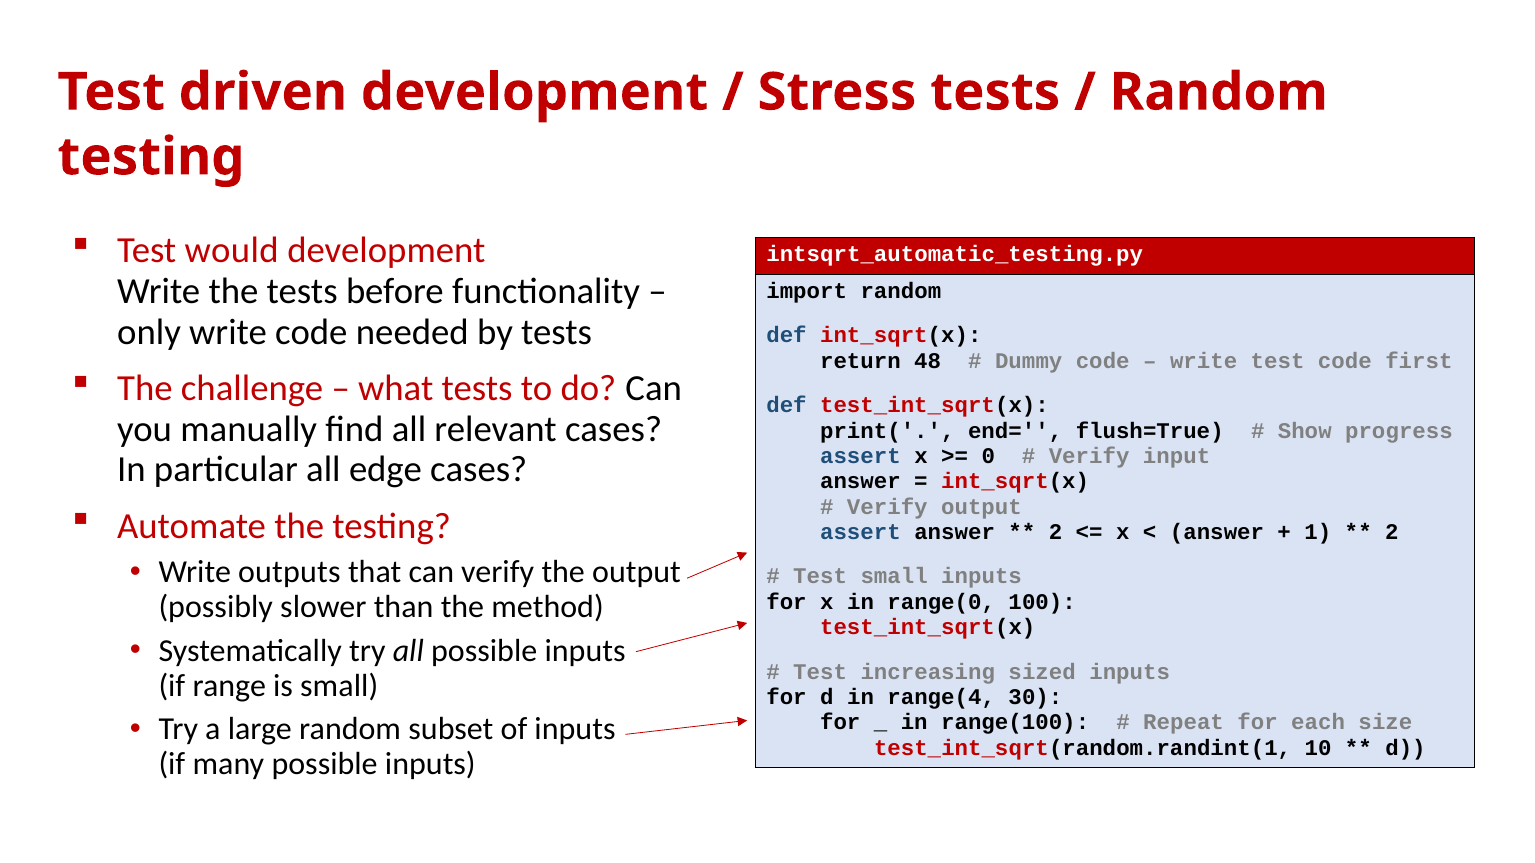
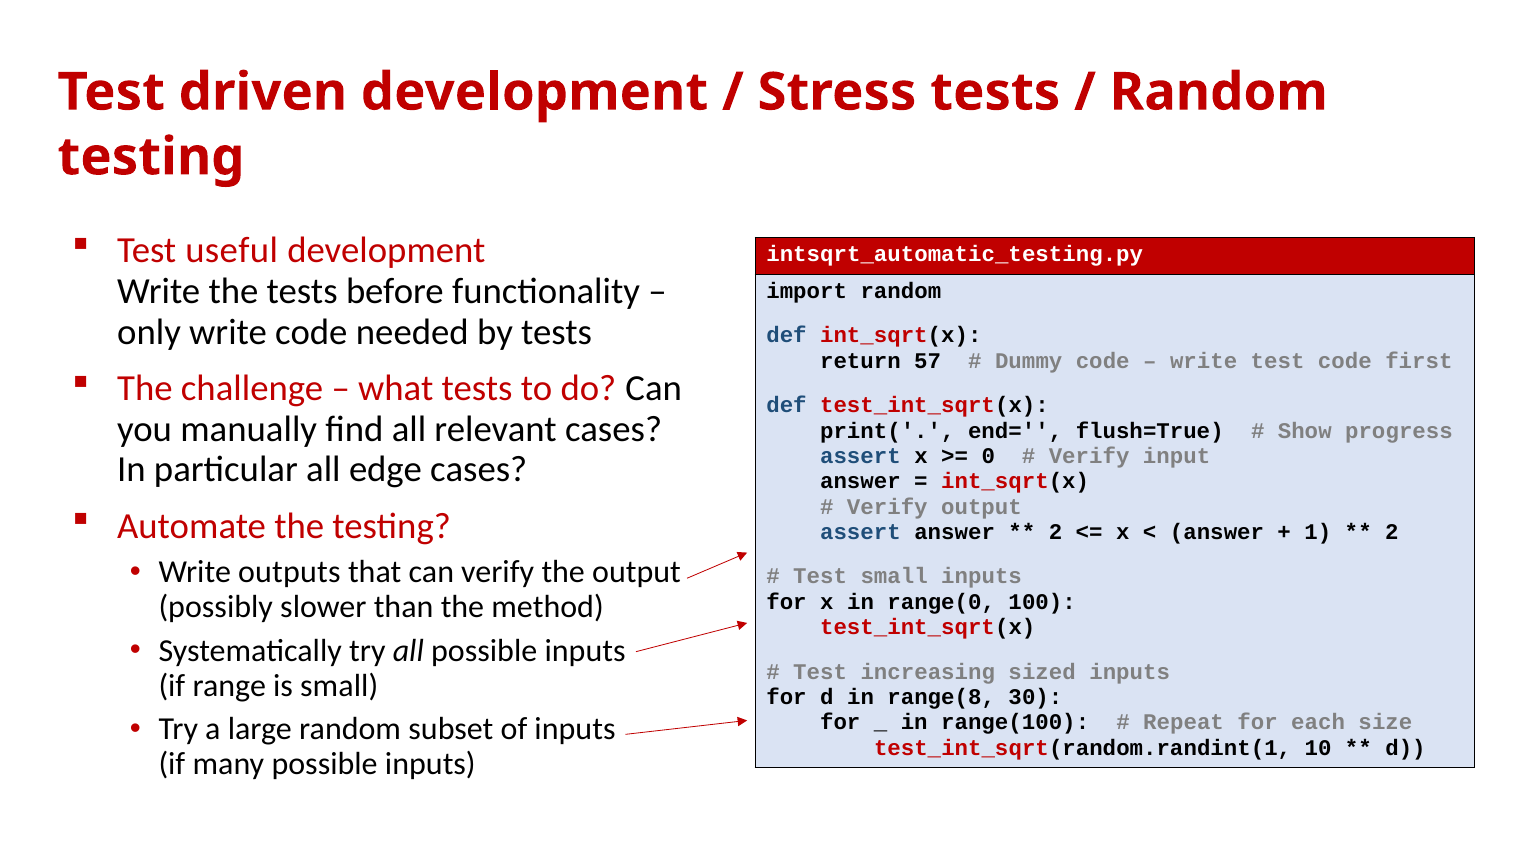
would: would -> useful (232, 251)
48: 48 -> 57 (928, 361)
range(4: range(4 -> range(8 (941, 697)
